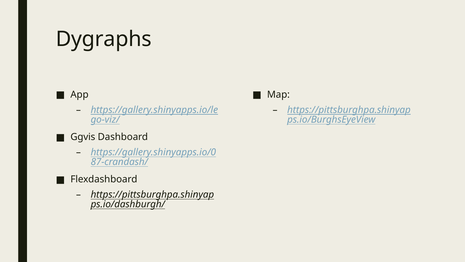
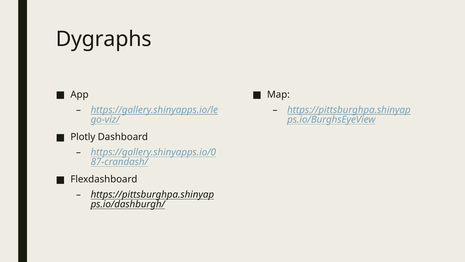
Ggvis: Ggvis -> Plotly (83, 137)
